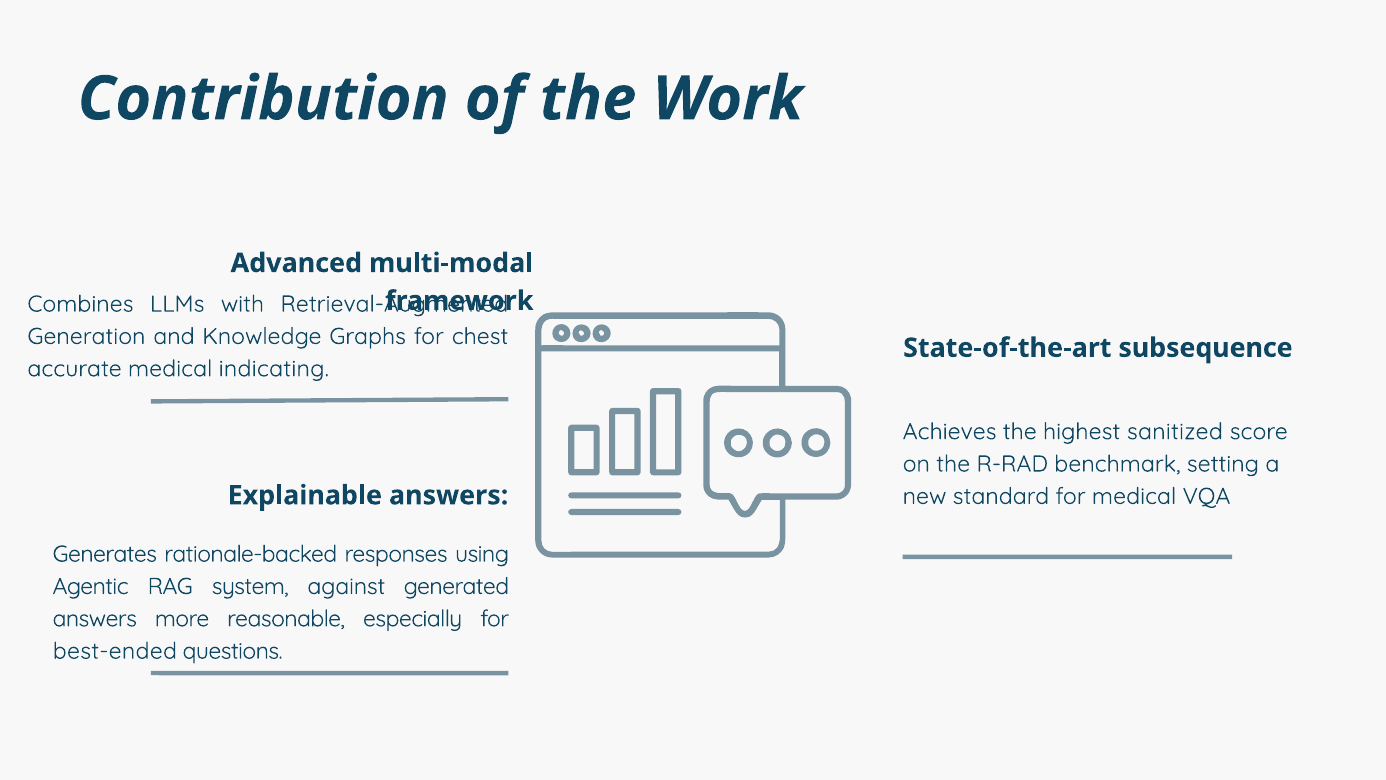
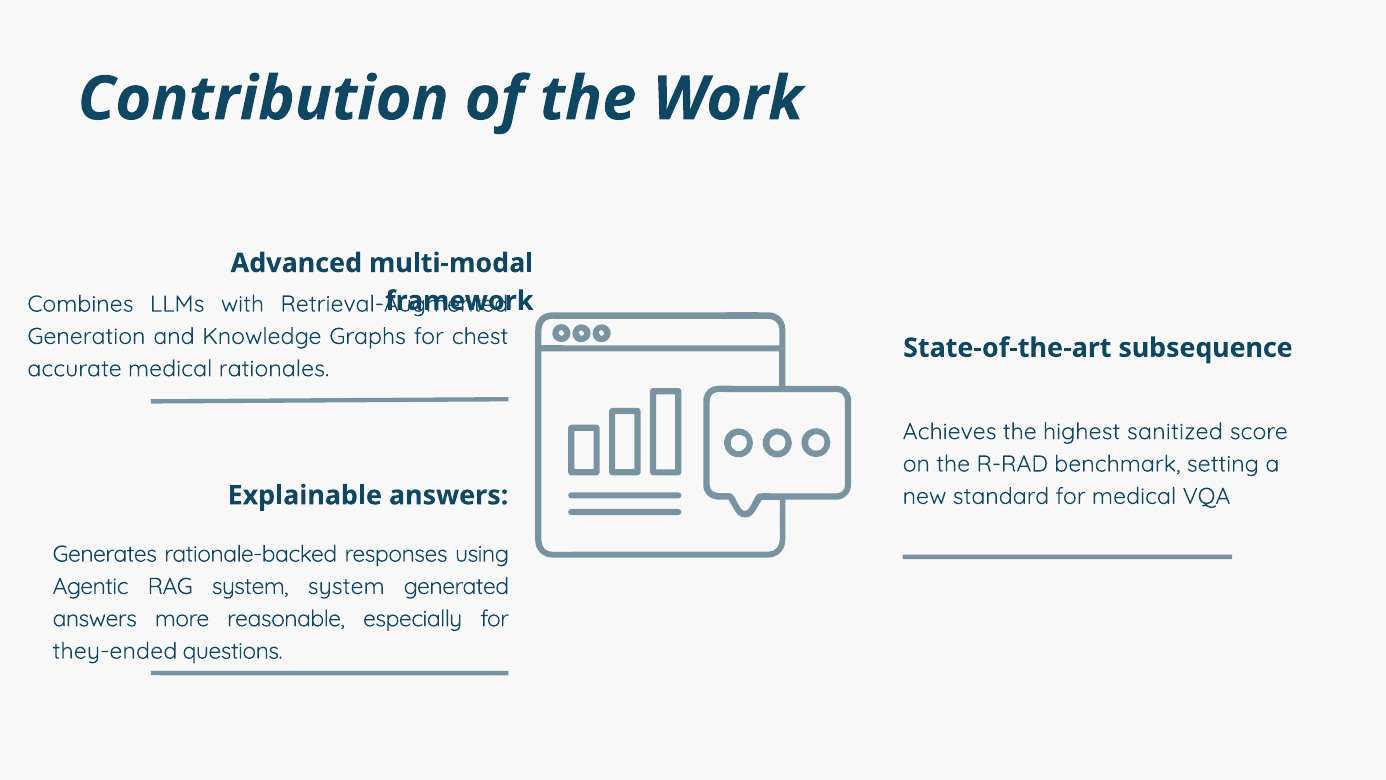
indicating: indicating -> rationales (274, 369)
system against: against -> system (346, 586)
best-ended: best-ended -> they-ended (115, 651)
